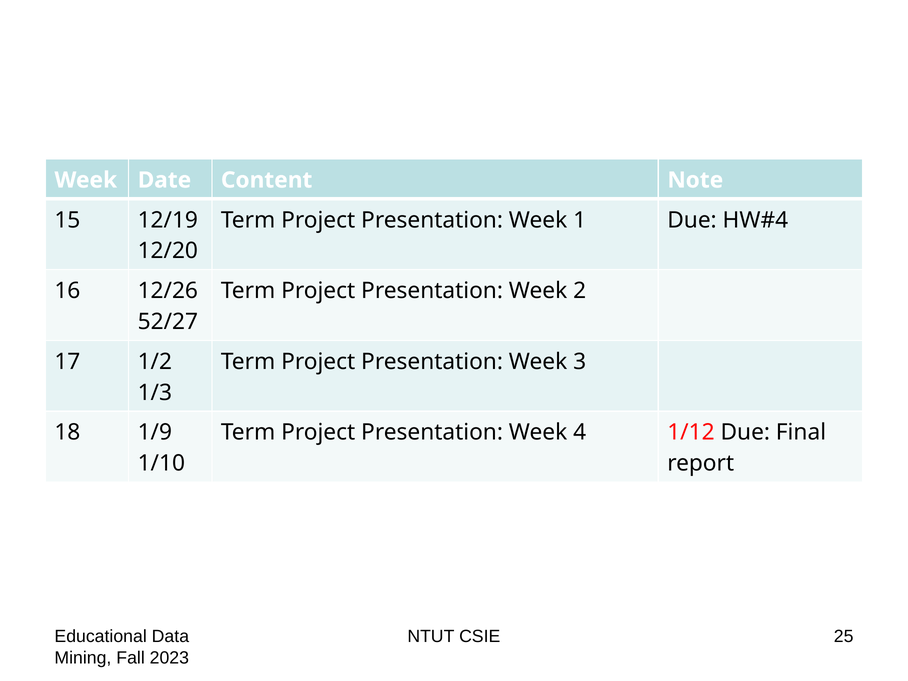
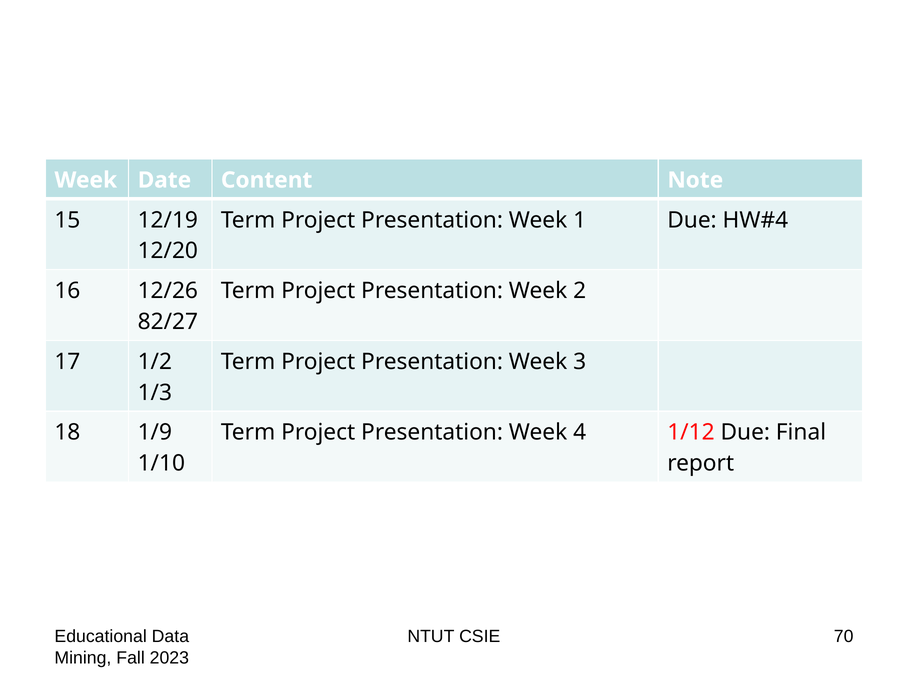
52/27: 52/27 -> 82/27 (168, 322)
25: 25 -> 70 (844, 637)
